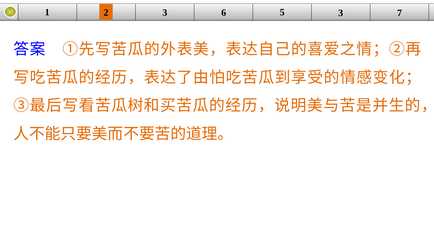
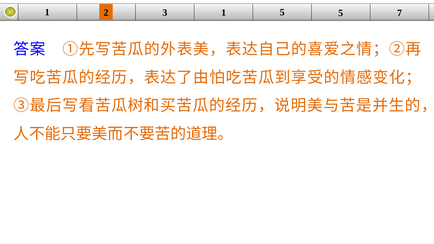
3 6: 6 -> 1 (224, 13)
5 3: 3 -> 5 (341, 13)
